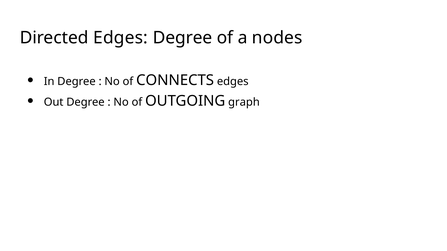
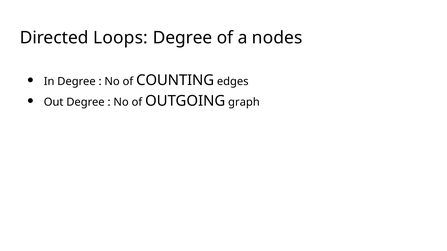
Directed Edges: Edges -> Loops (121, 38)
CONNECTS: CONNECTS -> COUNTING (175, 81)
